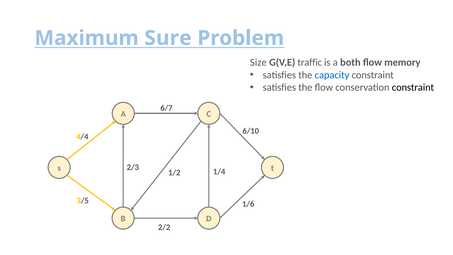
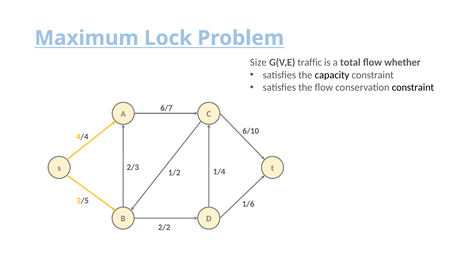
Sure: Sure -> Lock (168, 38)
both: both -> total (350, 63)
memory: memory -> whether (402, 63)
capacity colour: blue -> black (332, 75)
